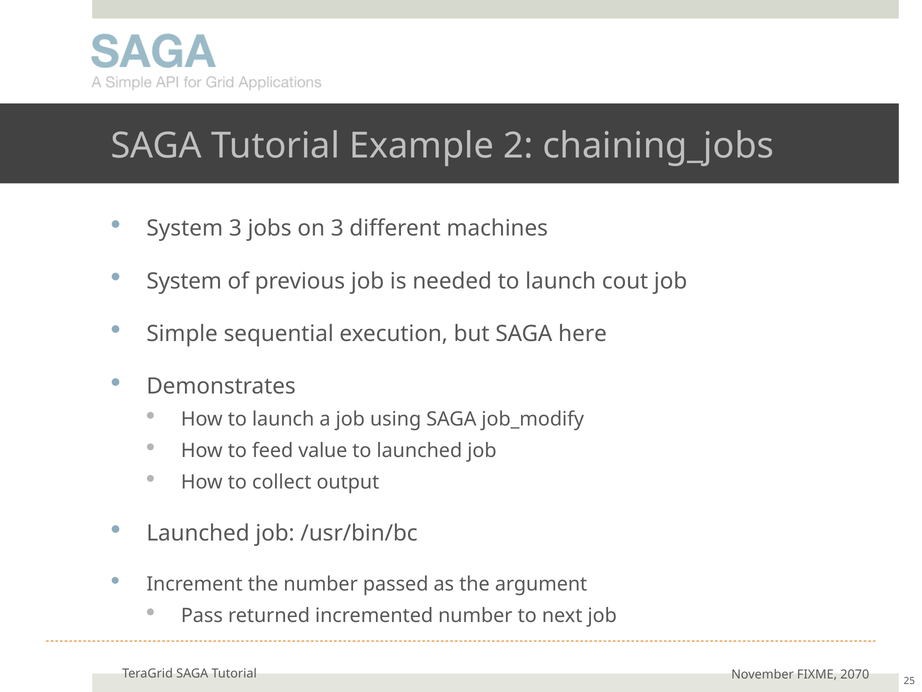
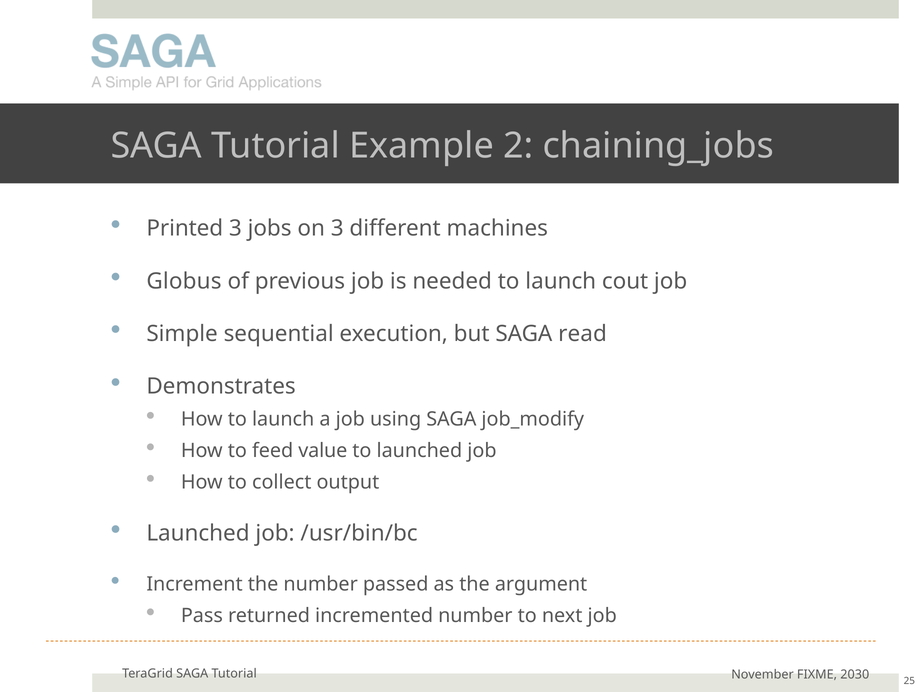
System: System -> Printed (185, 228)
System: System -> Globus (184, 281)
here: here -> read (583, 333)
2070: 2070 -> 2030 (855, 674)
